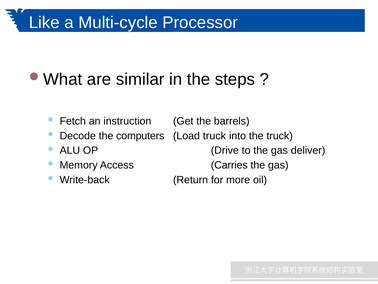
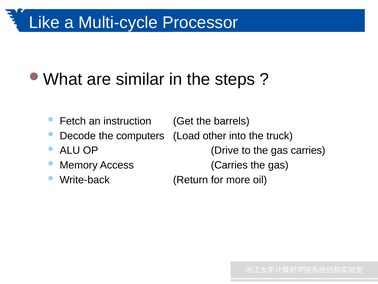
Load truck: truck -> other (215, 136)
gas deliver: deliver -> carries (308, 150)
